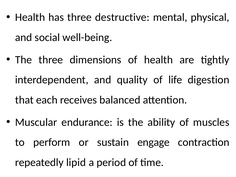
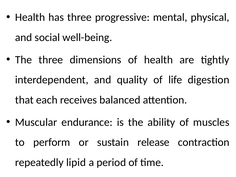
destructive: destructive -> progressive (122, 17)
engage: engage -> release (153, 142)
